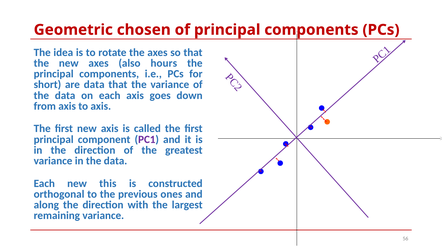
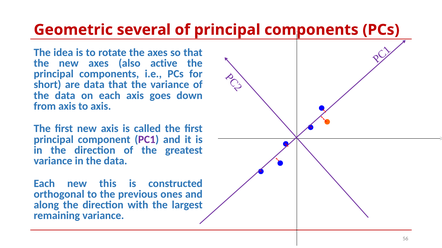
chosen: chosen -> several (144, 30)
hours: hours -> active (164, 63)
